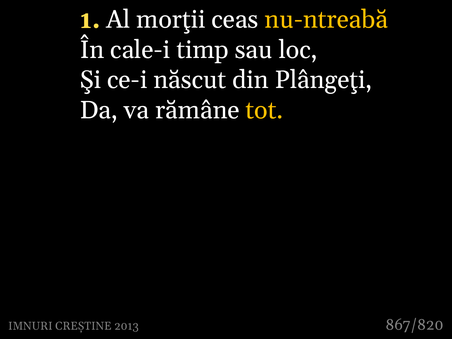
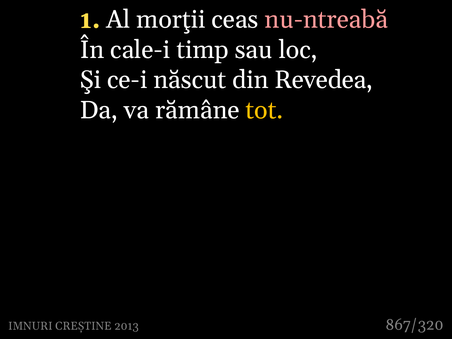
nu-ntreabă colour: yellow -> pink (326, 20)
Plângeţi: Plângeţi -> Revedea (324, 80)
867/820: 867/820 -> 867/320 (415, 325)
